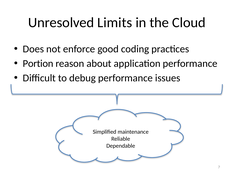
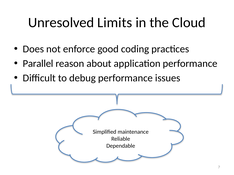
Portion: Portion -> Parallel (38, 64)
